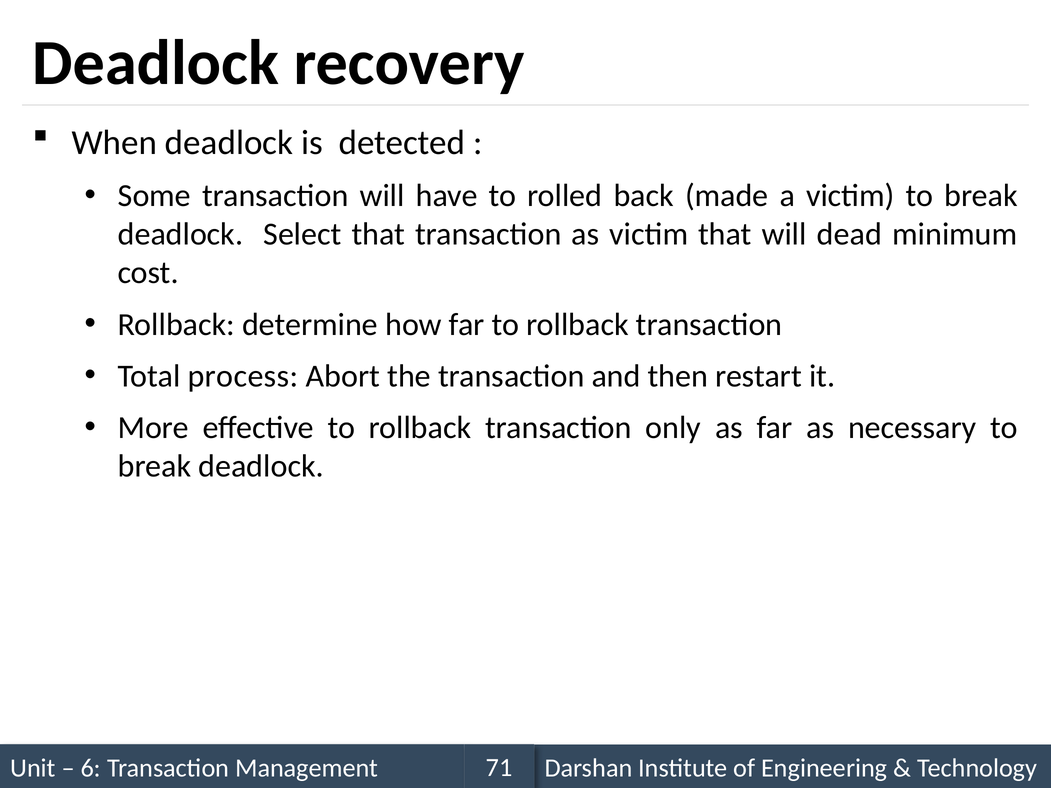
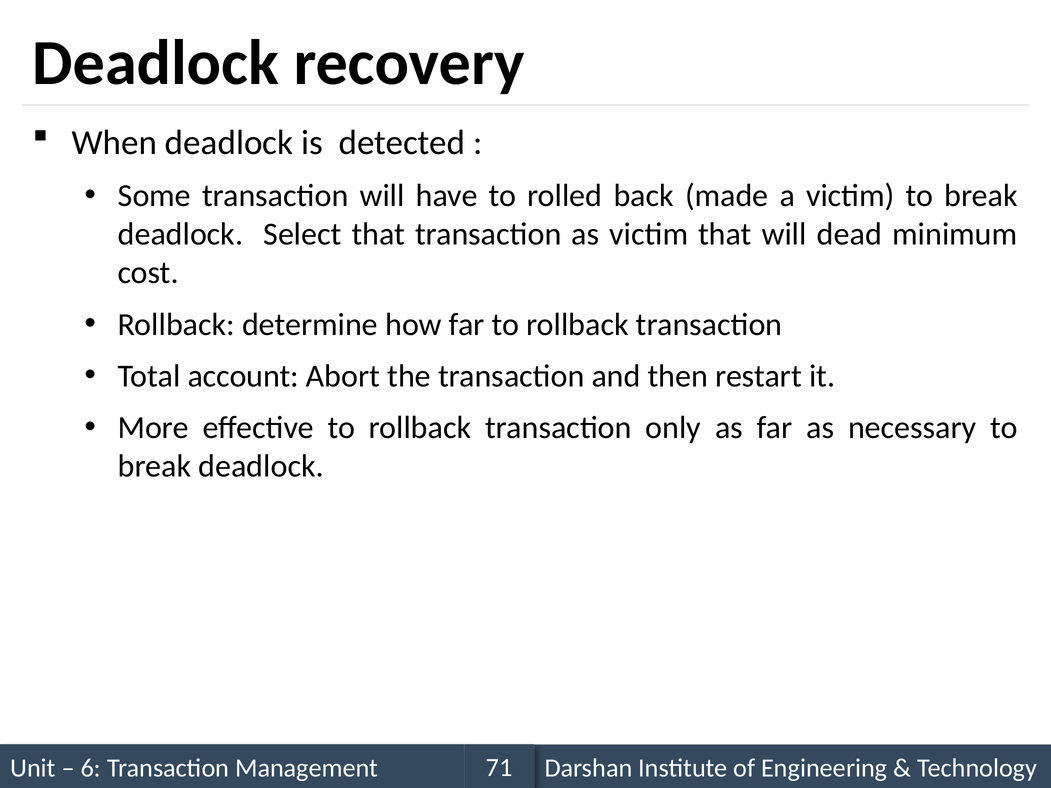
process: process -> account (243, 376)
